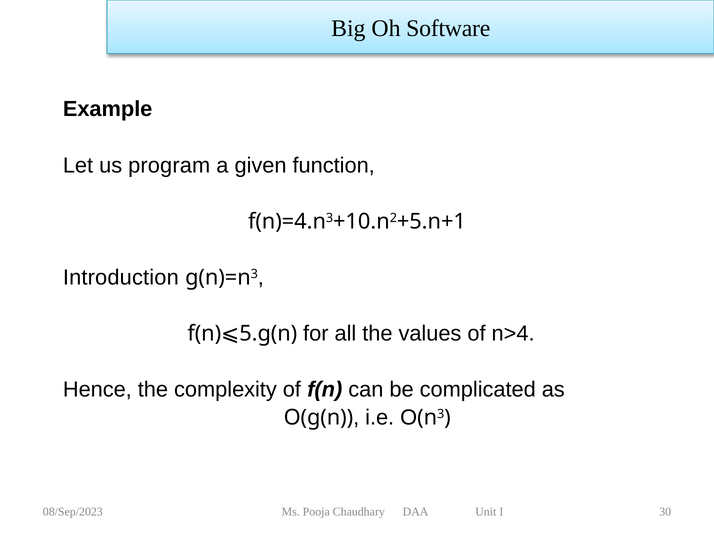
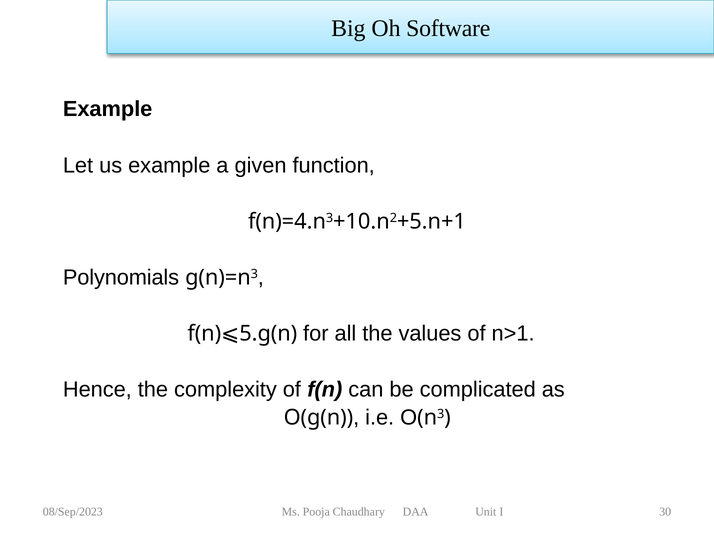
us program: program -> example (169, 165)
Introduction: Introduction -> Polynomials (121, 277)
n>4: n>4 -> n>1 (513, 333)
